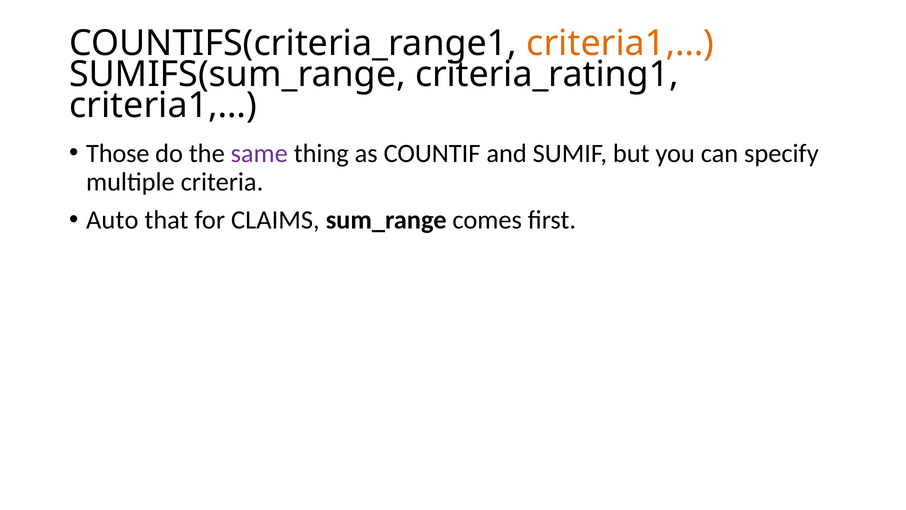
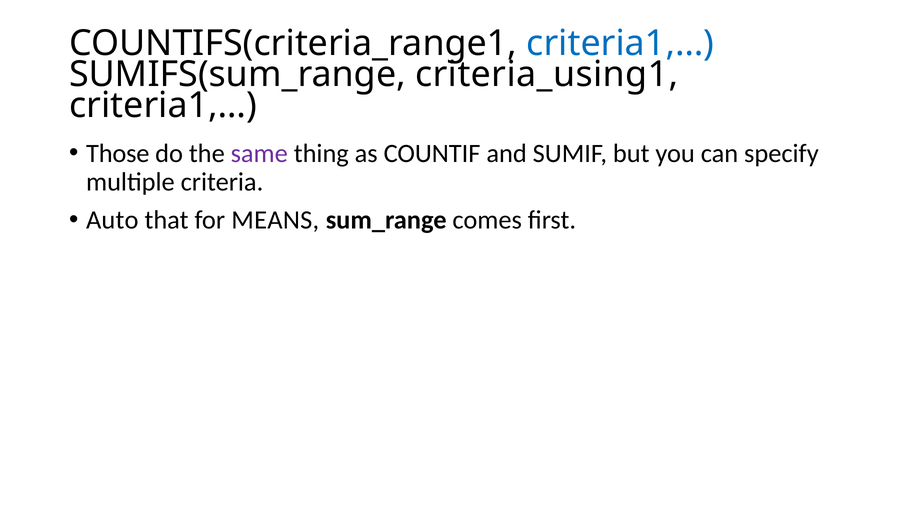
criteria1,… colour: orange -> blue (620, 43)
criteria_rating1: criteria_rating1 -> criteria_using1 (547, 74)
CLAIMS: CLAIMS -> MEANS (275, 220)
